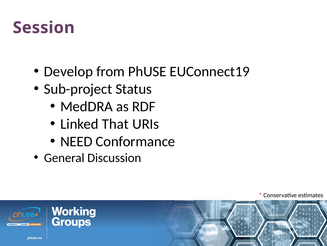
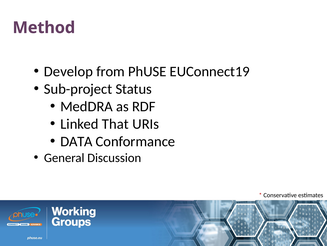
Session: Session -> Method (44, 28)
NEED: NEED -> DATA (76, 141)
